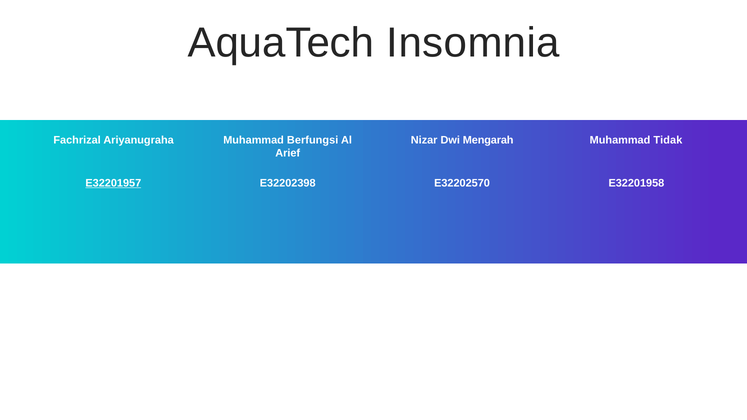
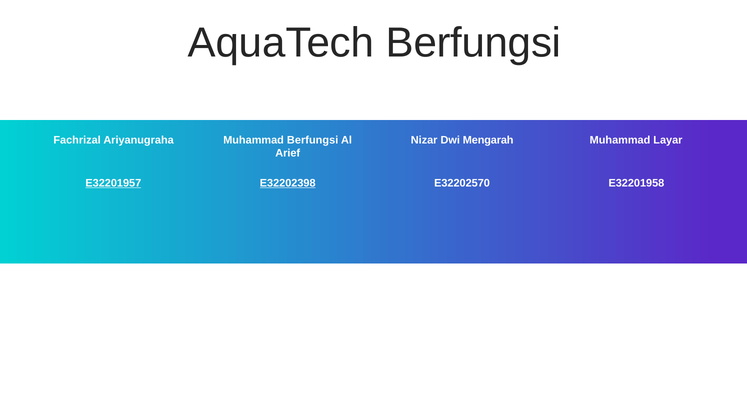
AquaTech Insomnia: Insomnia -> Berfungsi (474, 43)
Tidak: Tidak -> Layar (668, 140)
E32202398 underline: none -> present (288, 183)
